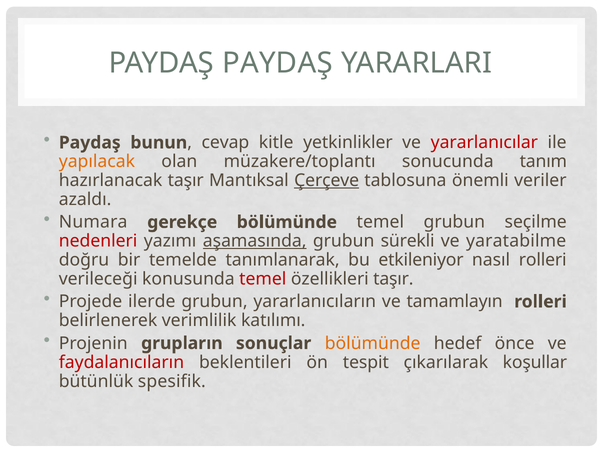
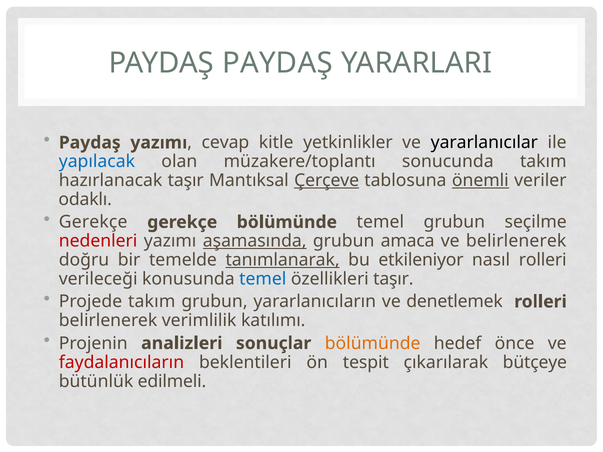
Paydaş bunun: bunun -> yazımı (159, 143)
yararlanıcılar colour: red -> black (484, 143)
yapılacak colour: orange -> blue (97, 162)
sonucunda tanım: tanım -> takım (543, 162)
önemli underline: none -> present (480, 181)
azaldı: azaldı -> odaklı (85, 200)
Numara: Numara -> Gerekçe (93, 222)
sürekli: sürekli -> amaca (408, 241)
ve yaratabilme: yaratabilme -> belirlenerek (516, 241)
tanımlanarak underline: none -> present (283, 260)
temel colour: red -> blue (263, 279)
Projede ilerde: ilerde -> takım (152, 302)
tamamlayın: tamamlayın -> denetlemek (455, 302)
grupların: grupların -> analizleri (182, 343)
koşullar: koşullar -> bütçeye (535, 362)
spesifik: spesifik -> edilmeli (172, 381)
